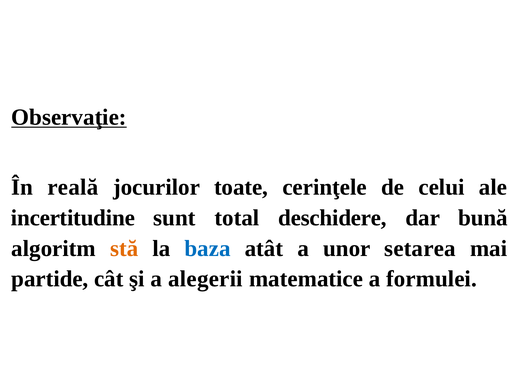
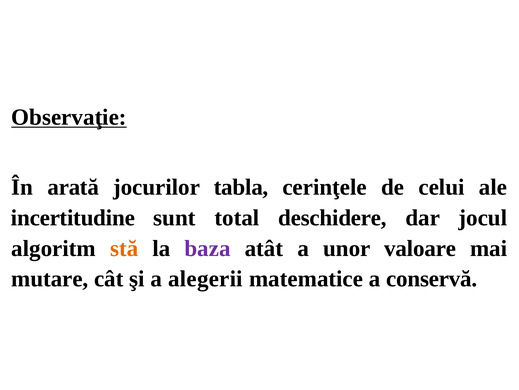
reală: reală -> arată (73, 187)
toate: toate -> tabla (241, 187)
bună: bună -> jocul (483, 217)
baza colour: blue -> purple (207, 248)
setarea: setarea -> valoare (420, 248)
partide: partide -> mutare (50, 278)
formulei: formulei -> conservă (432, 278)
